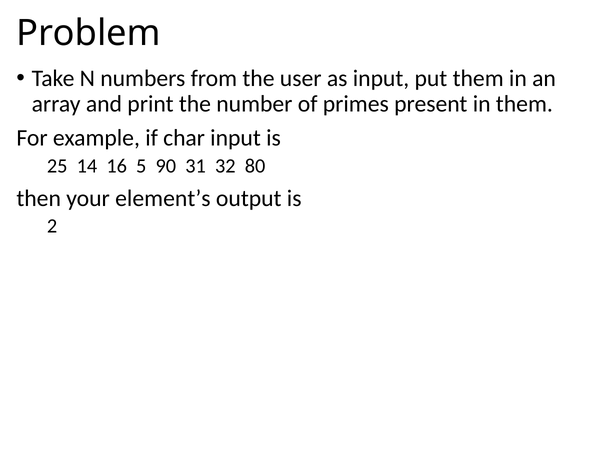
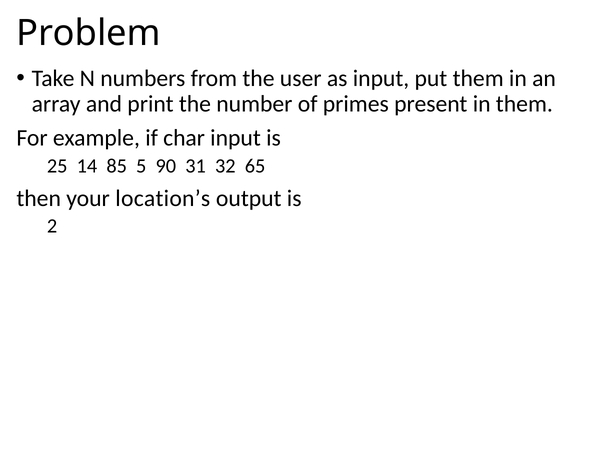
16: 16 -> 85 (117, 166)
80: 80 -> 65 (255, 166)
element’s: element’s -> location’s (163, 198)
